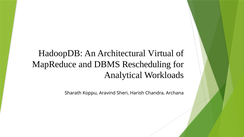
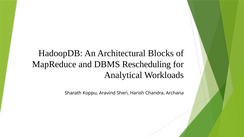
Virtual: Virtual -> Blocks (161, 53)
